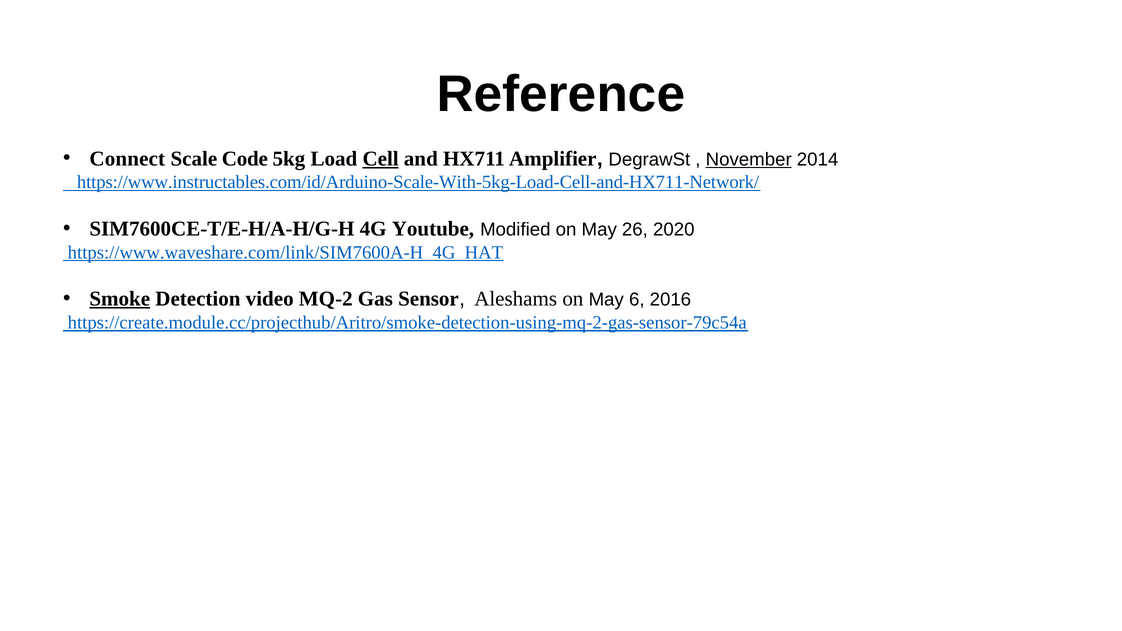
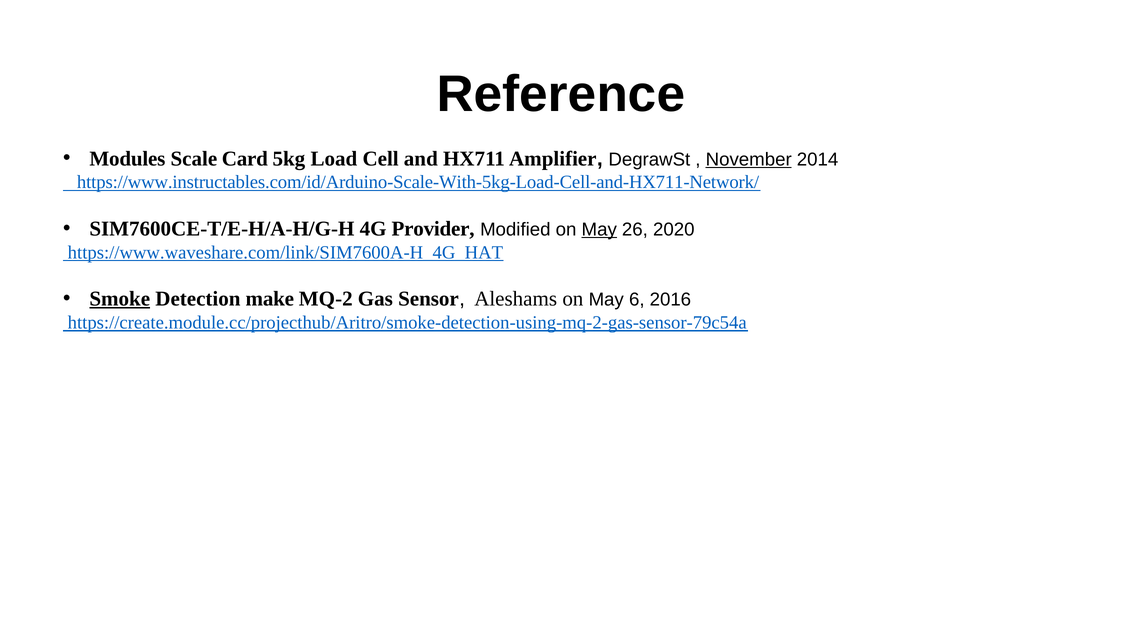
Connect: Connect -> Modules (127, 159)
Code: Code -> Card (245, 159)
Cell underline: present -> none (381, 159)
Youtube: Youtube -> Provider (433, 229)
May underline: none -> present (599, 230)
video: video -> make (270, 299)
